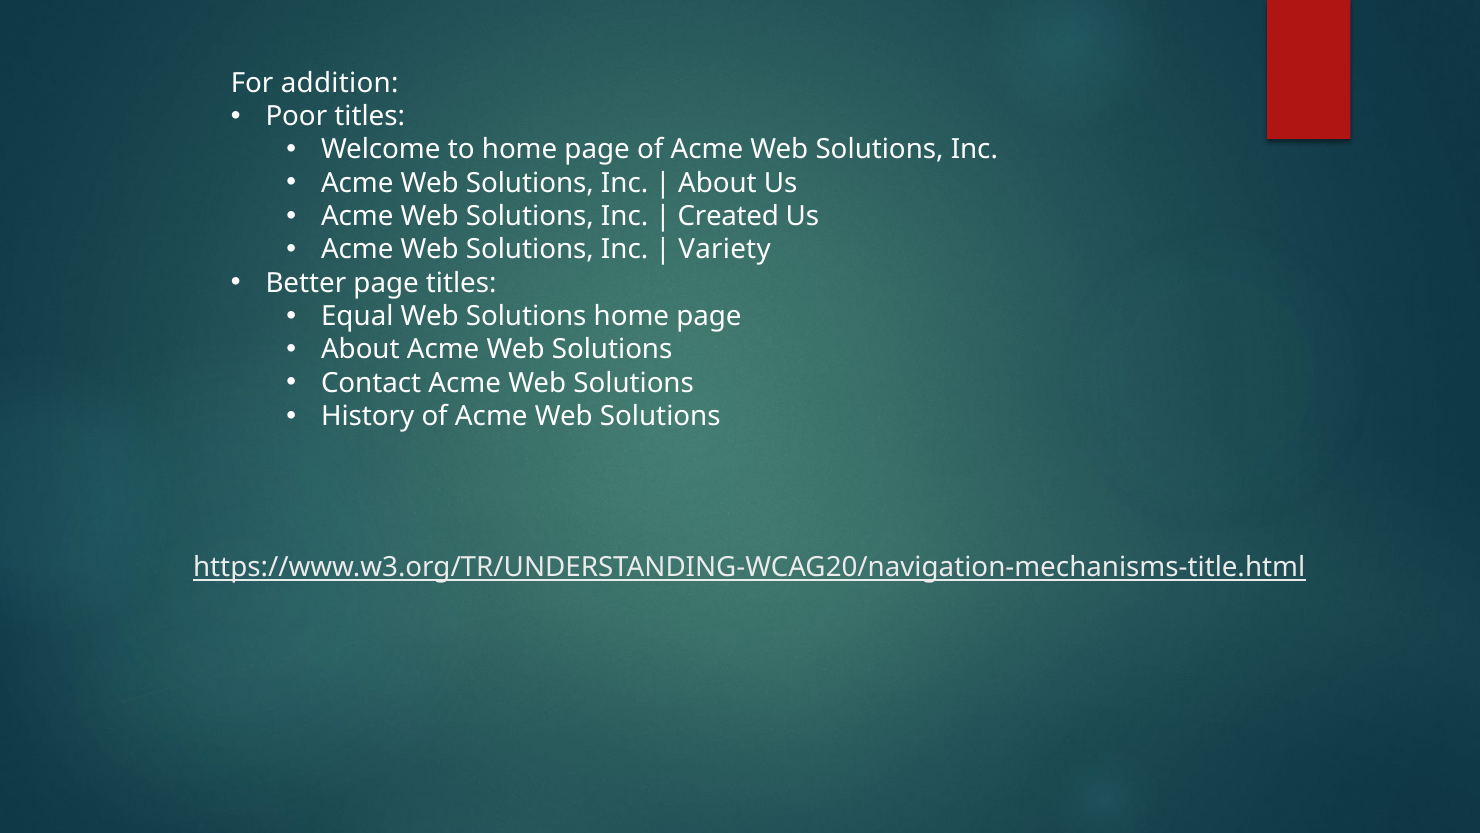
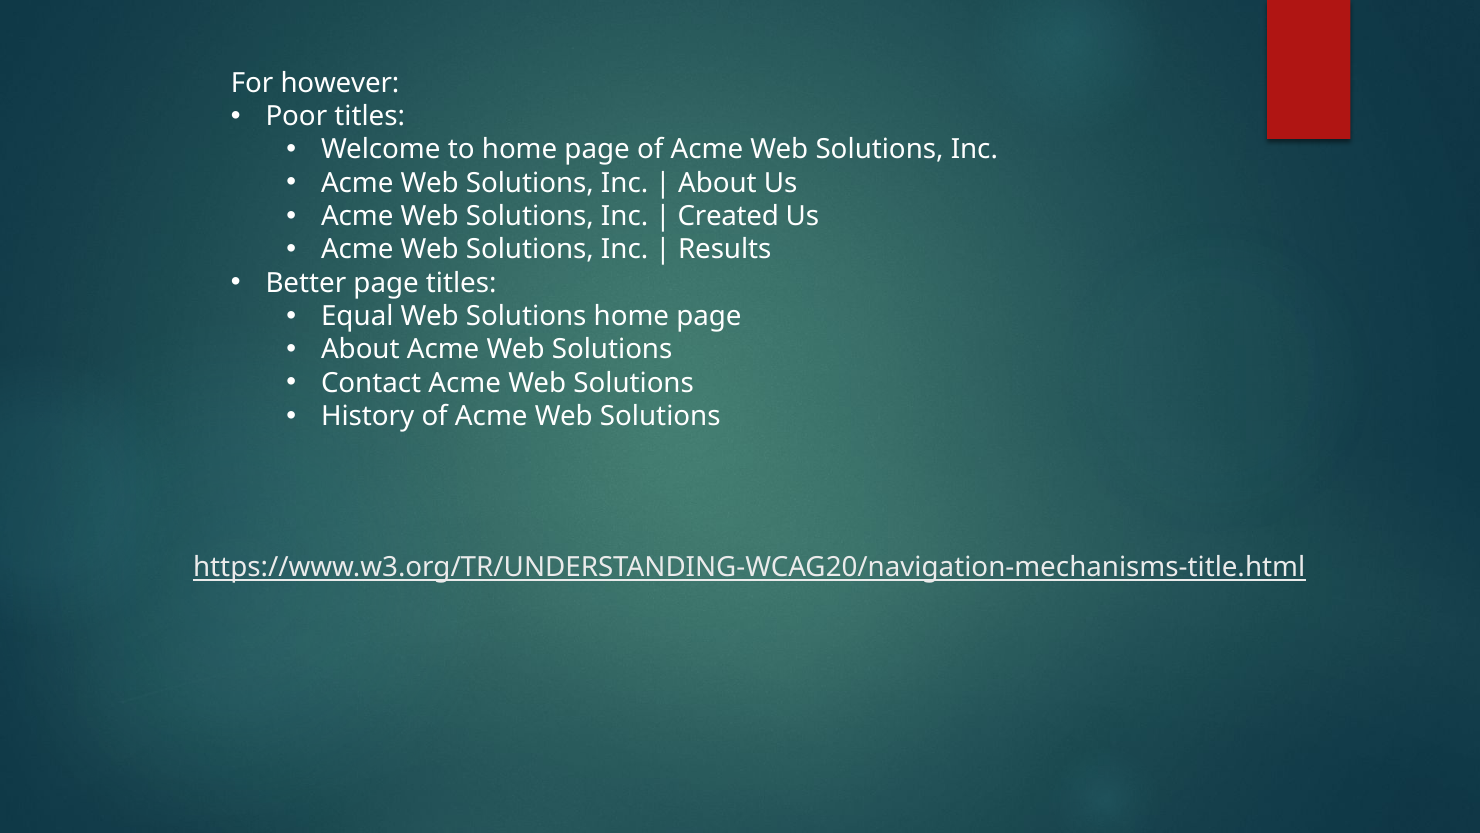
addition: addition -> however (340, 83)
Variety: Variety -> Results (725, 250)
